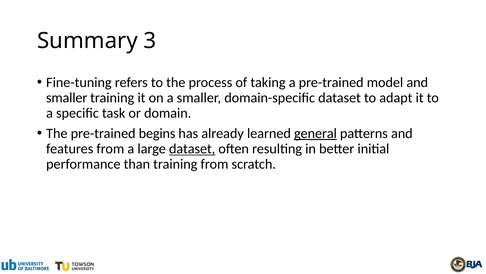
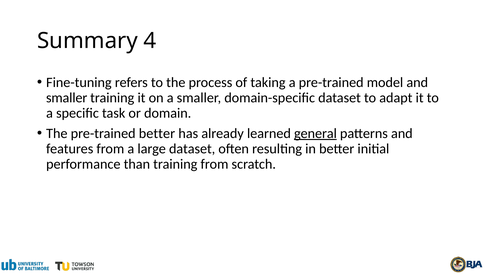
3: 3 -> 4 (150, 41)
pre-trained begins: begins -> better (157, 133)
dataset underline: present -> none (192, 148)
